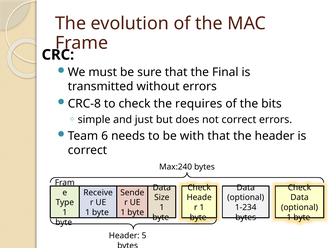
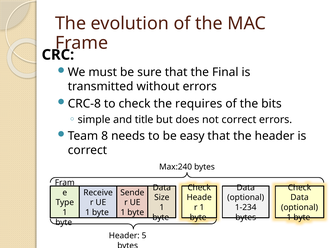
just: just -> title (144, 119)
6: 6 -> 8 (105, 136)
with: with -> easy (192, 136)
